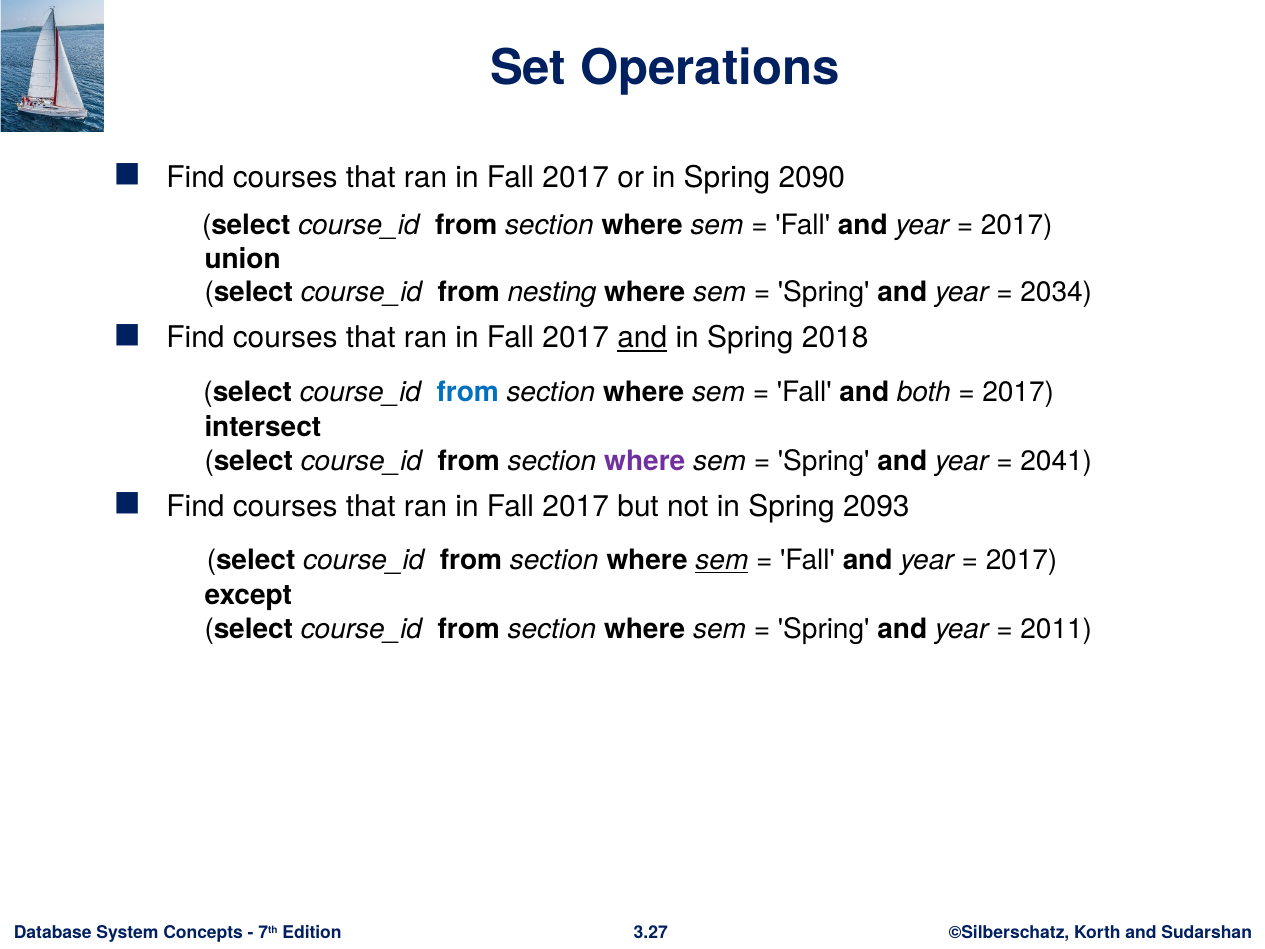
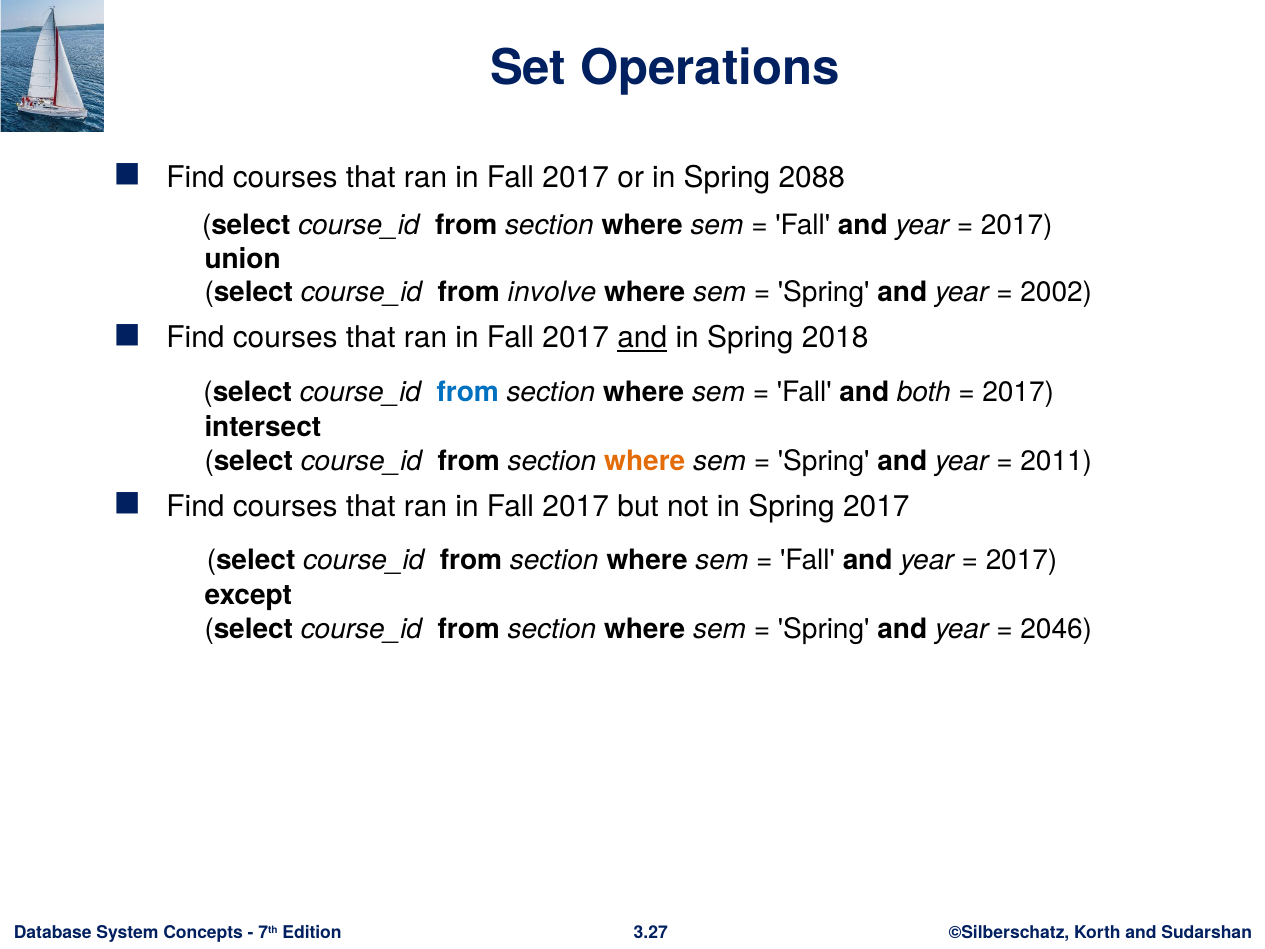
2090: 2090 -> 2088 (812, 178)
nesting: nesting -> involve (552, 293)
2034: 2034 -> 2002 (1056, 293)
where colour: purple -> orange (645, 461)
2041: 2041 -> 2011 (1056, 461)
Spring 2093: 2093 -> 2017 (876, 506)
sem underline: present -> none (722, 560)
2011: 2011 -> 2046 (1056, 629)
